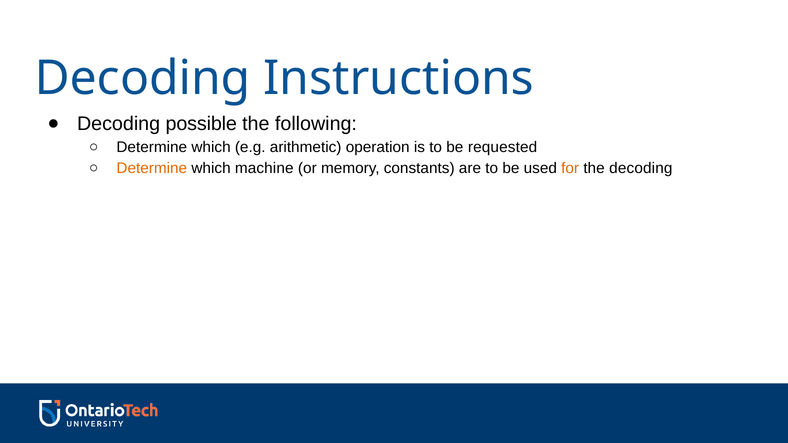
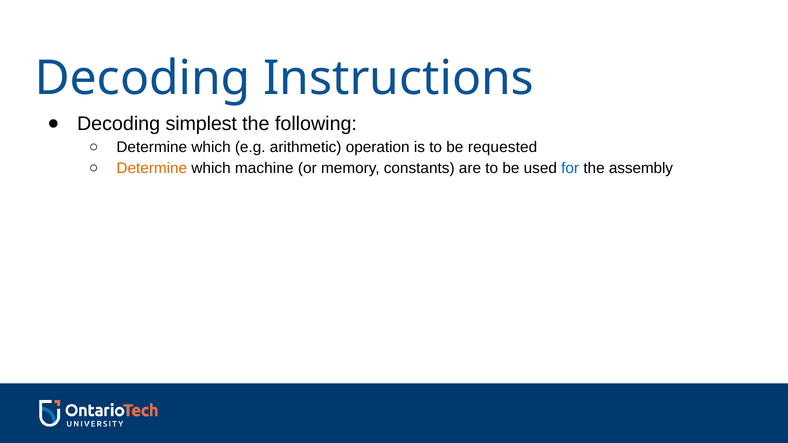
possible: possible -> simplest (201, 124)
for colour: orange -> blue (570, 168)
the decoding: decoding -> assembly (641, 168)
